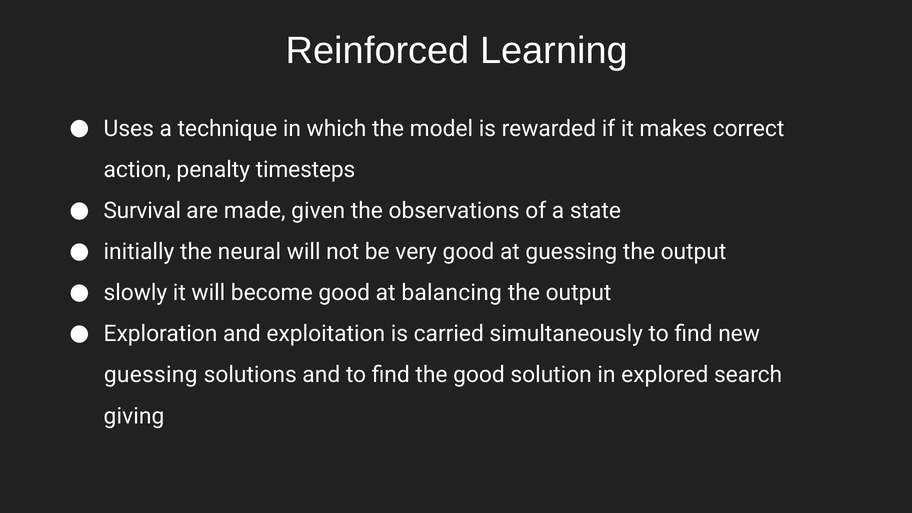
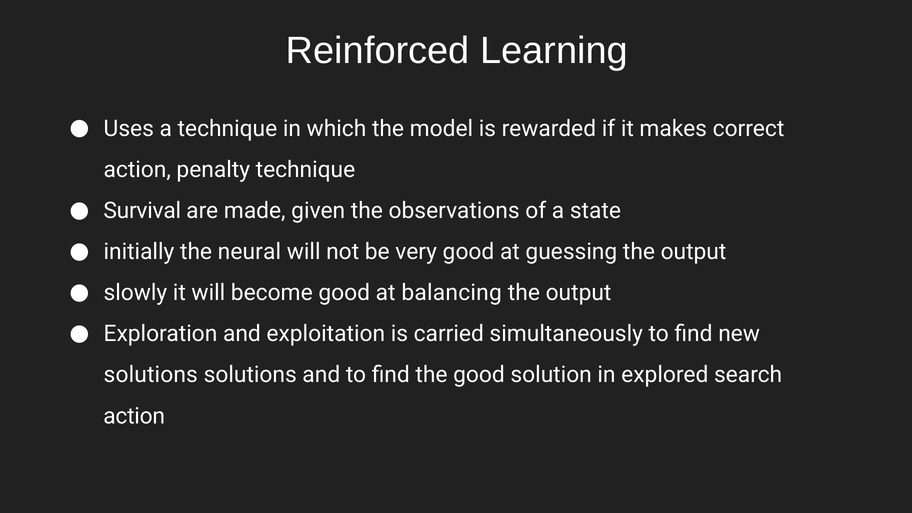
penalty timesteps: timesteps -> technique (305, 170)
guessing: guessing -> solutions (151, 375)
giving: giving -> action (134, 416)
